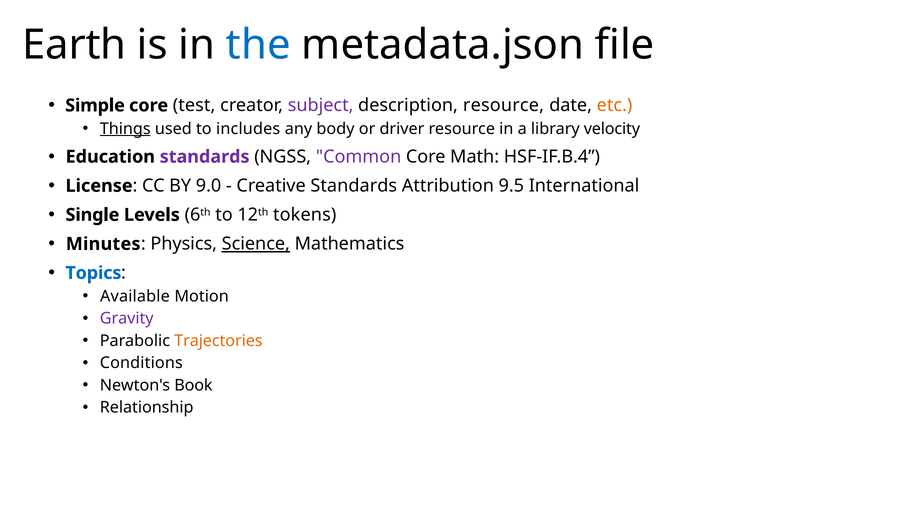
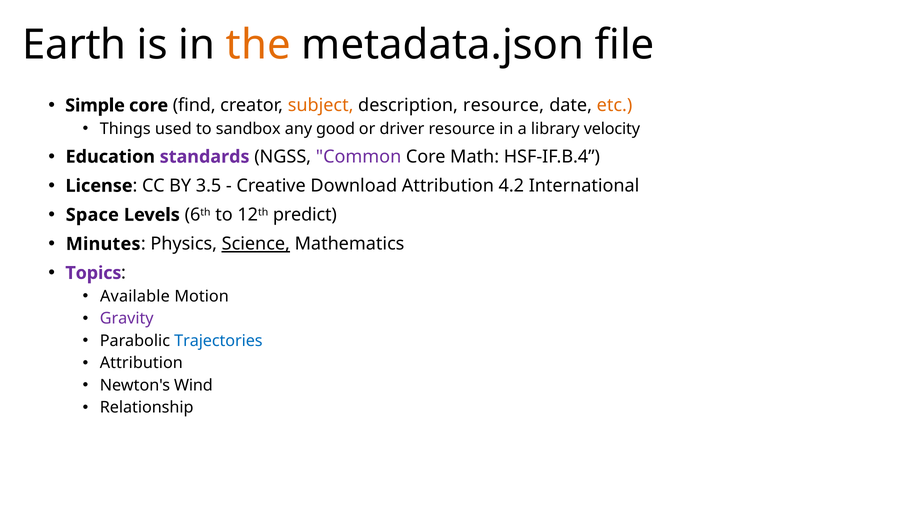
the colour: blue -> orange (258, 45)
test: test -> find (194, 105)
subject colour: purple -> orange (321, 105)
Things underline: present -> none (125, 129)
includes: includes -> sandbox (248, 129)
body: body -> good (336, 129)
9.0: 9.0 -> 3.5 (209, 186)
Creative Standards: Standards -> Download (354, 186)
9.5: 9.5 -> 4.2 (511, 186)
Single: Single -> Space (92, 215)
tokens: tokens -> predict (305, 215)
Topics colour: blue -> purple (93, 273)
Trajectories colour: orange -> blue (218, 341)
Conditions: Conditions -> Attribution (141, 363)
Book: Book -> Wind (193, 385)
